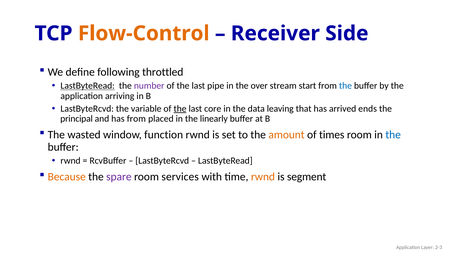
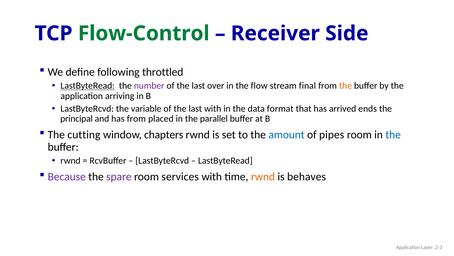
Flow-Control colour: orange -> green (144, 33)
pipe: pipe -> over (216, 86)
over: over -> flow (259, 86)
start: start -> final (307, 86)
the colour: blue -> orange (345, 86)
the underline: present -> none (180, 108)
last core: core -> with (213, 108)
leaving: leaving -> format (280, 108)
linearly: linearly -> parallel (214, 119)
wasted: wasted -> cutting (84, 135)
function: function -> chapters (164, 135)
amount colour: orange -> blue (287, 135)
times: times -> pipes (332, 135)
Because colour: orange -> purple (67, 176)
segment: segment -> behaves (307, 176)
